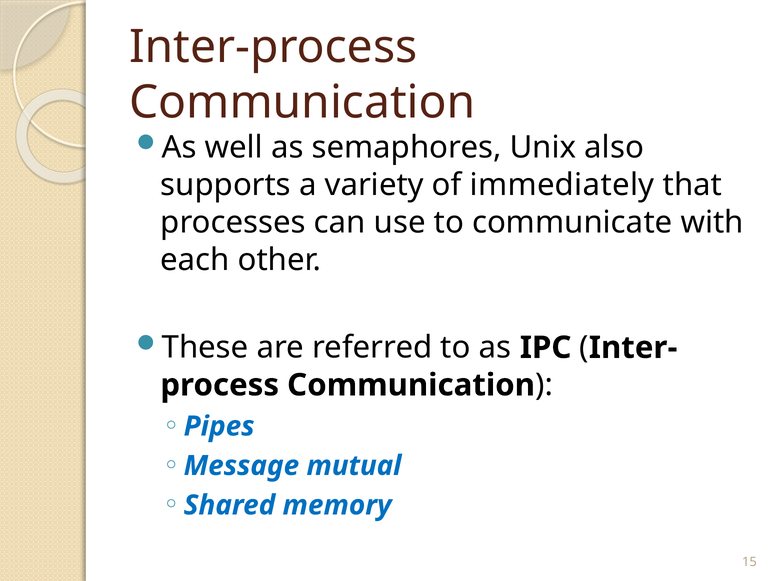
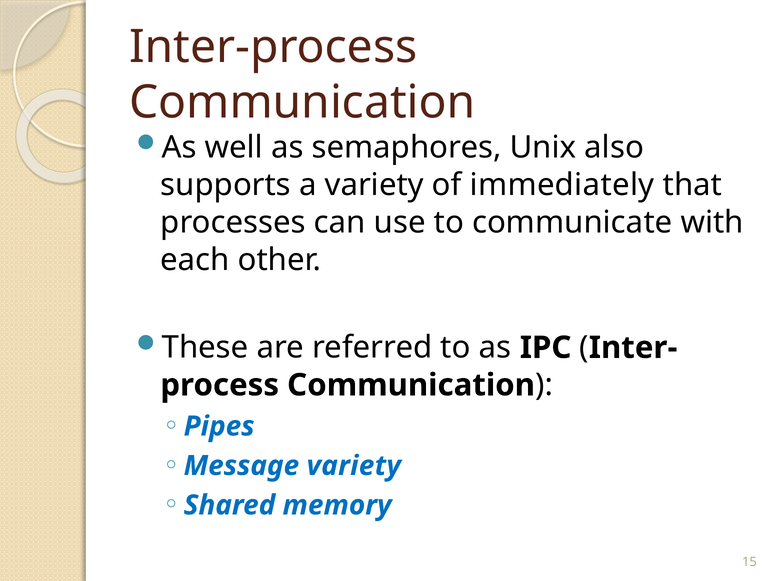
Message mutual: mutual -> variety (354, 466)
